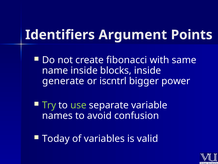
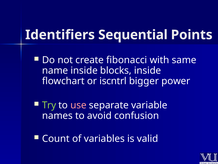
Argument: Argument -> Sequential (133, 35)
generate: generate -> flowchart (63, 81)
use colour: light green -> pink (78, 105)
Today: Today -> Count (56, 138)
